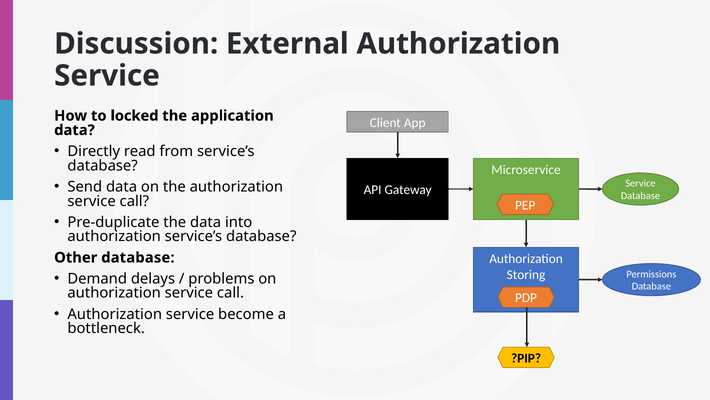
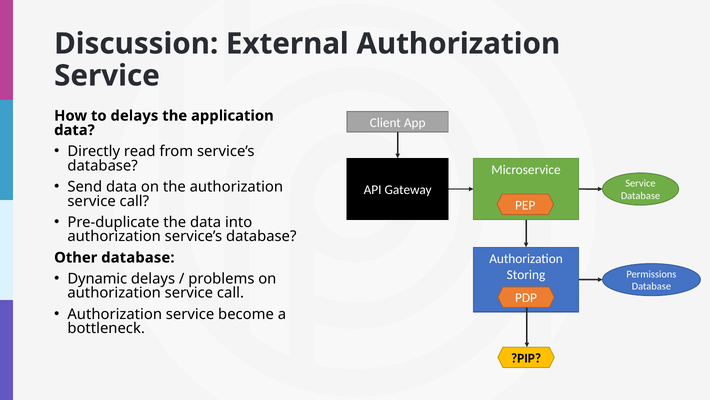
to locked: locked -> delays (134, 116)
Demand: Demand -> Dynamic (97, 278)
